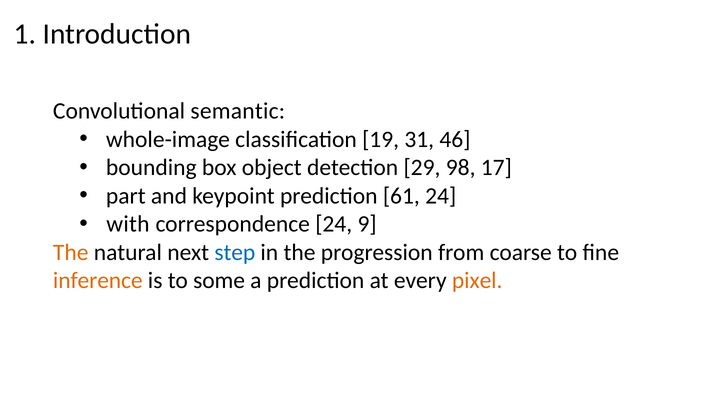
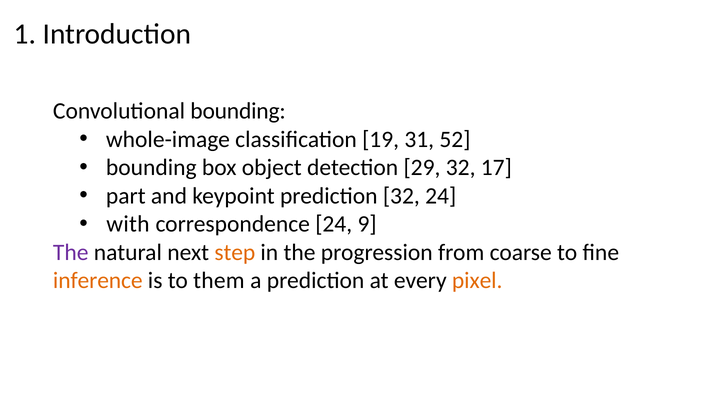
Convolutional semantic: semantic -> bounding (238, 111)
46: 46 -> 52 (455, 139)
29 98: 98 -> 32 (461, 168)
prediction 61: 61 -> 32 (401, 196)
The colour: orange -> purple (71, 252)
step colour: blue -> orange (235, 252)
some: some -> them (219, 281)
